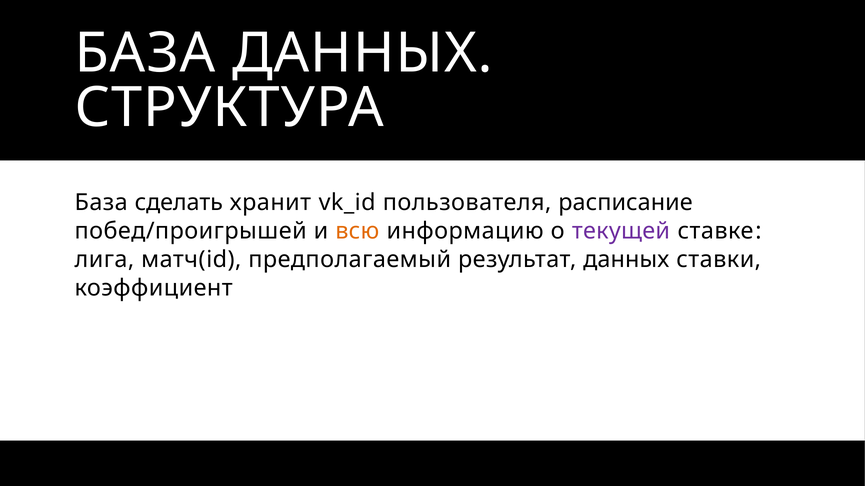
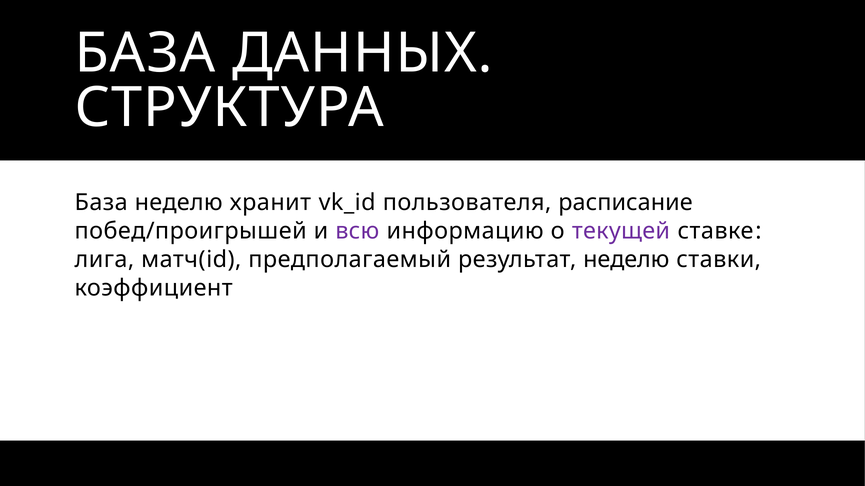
База сделать: сделать -> неделю (179, 203)
всю colour: orange -> purple (357, 231)
результат данных: данных -> неделю (626, 260)
